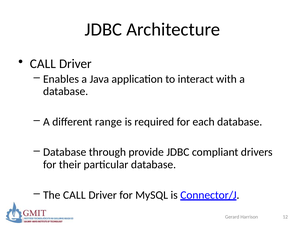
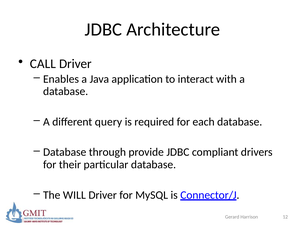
range: range -> query (108, 122)
The CALL: CALL -> WILL (74, 195)
